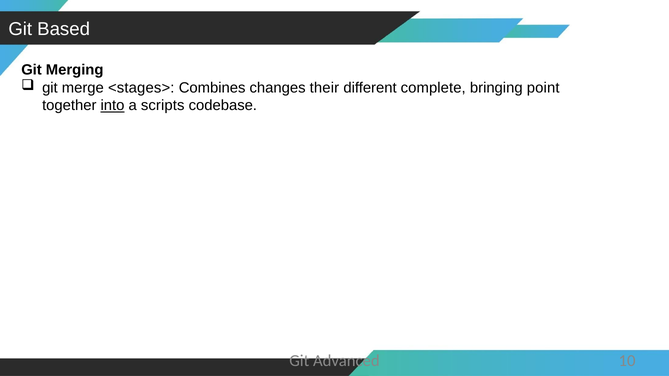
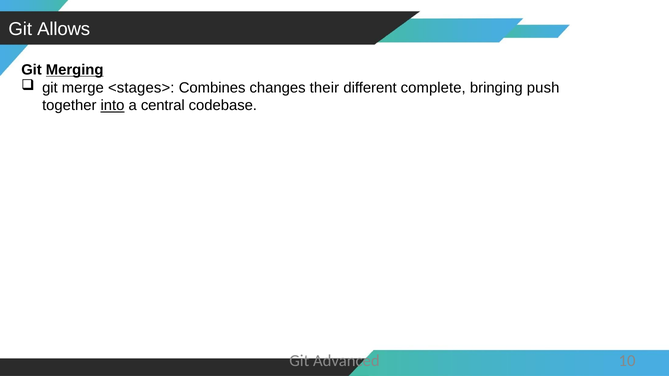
Based: Based -> Allows (64, 29)
Merging underline: none -> present (75, 70)
point: point -> push (543, 88)
scripts: scripts -> central (163, 106)
